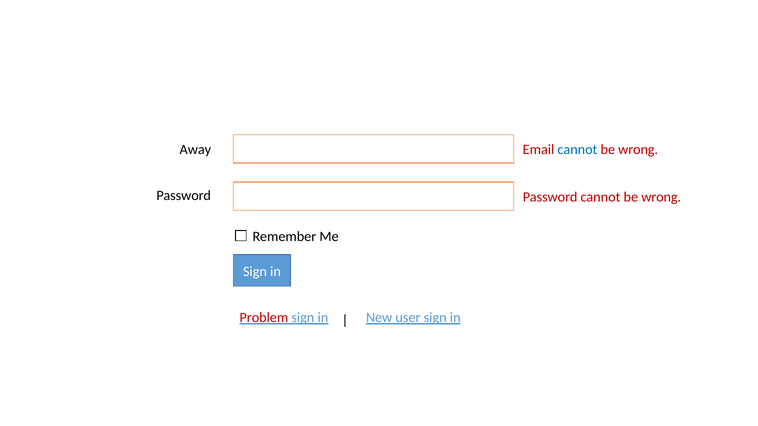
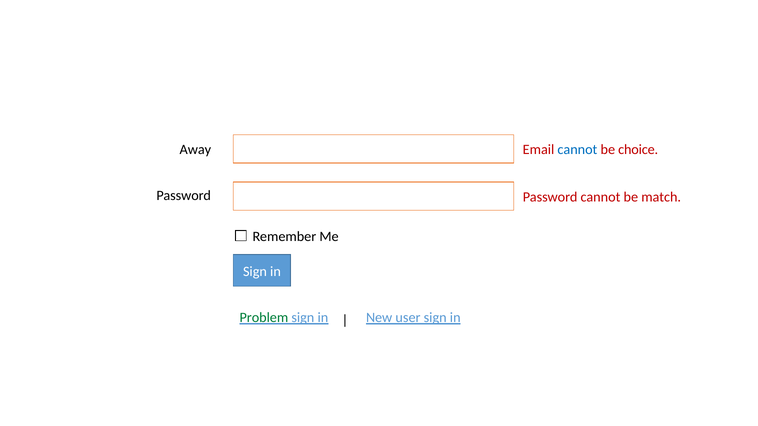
wrong: wrong -> choice (638, 150)
Password cannot be wrong: wrong -> match (661, 197)
Problem colour: red -> green (264, 318)
